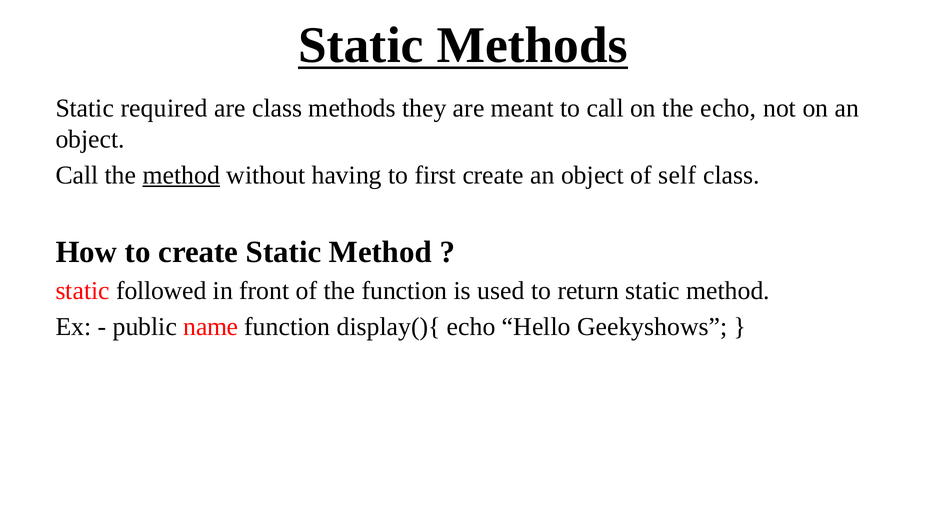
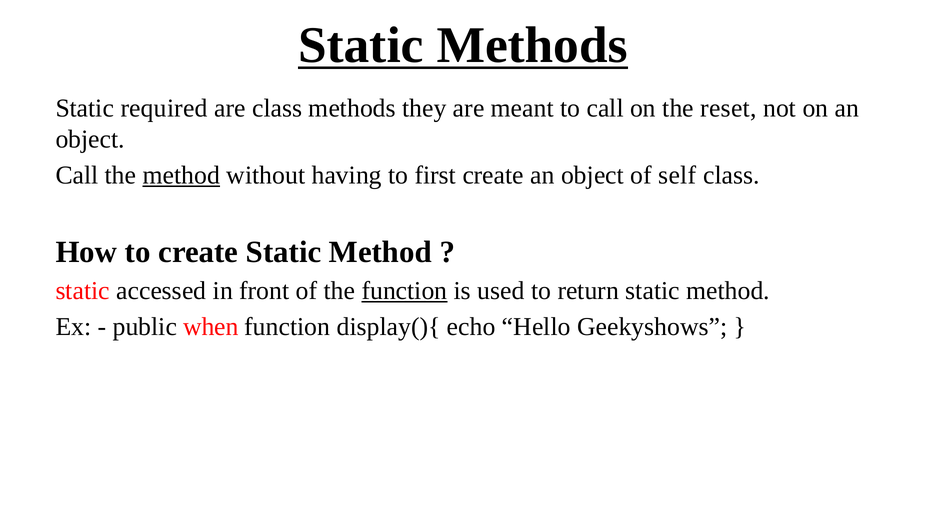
the echo: echo -> reset (728, 108)
followed: followed -> accessed (161, 291)
function underline: none -> present (404, 291)
name: name -> when (211, 327)
